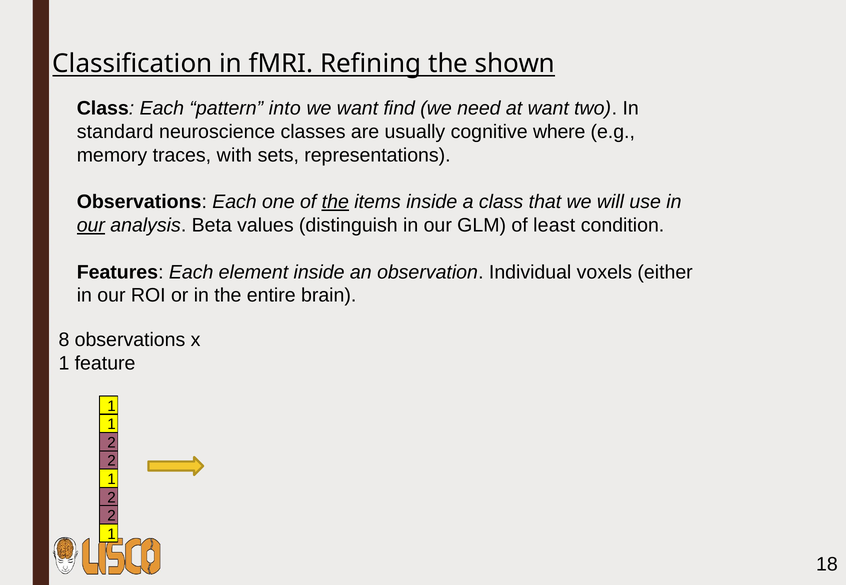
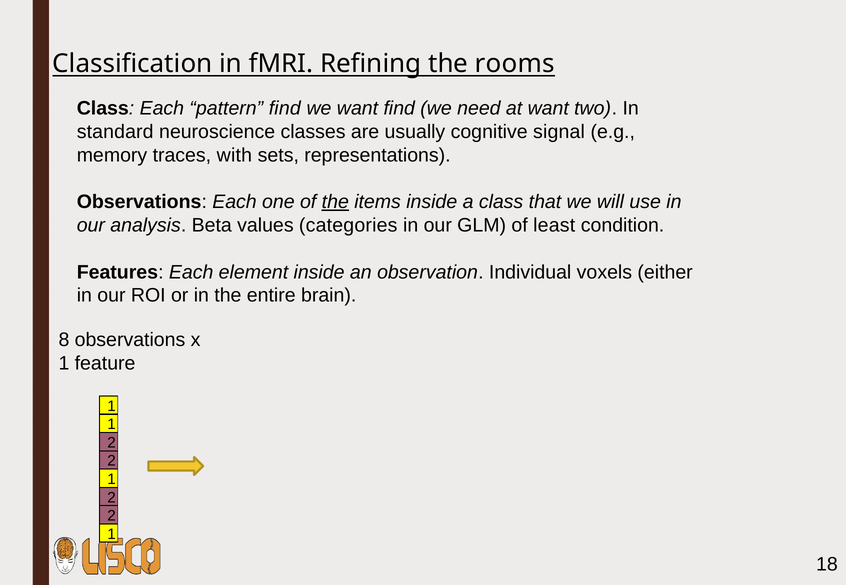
shown: shown -> rooms (515, 64)
pattern into: into -> find (285, 108)
where: where -> signal (559, 132)
our underline: present -> none (91, 226)
distinguish: distinguish -> categories (348, 226)
